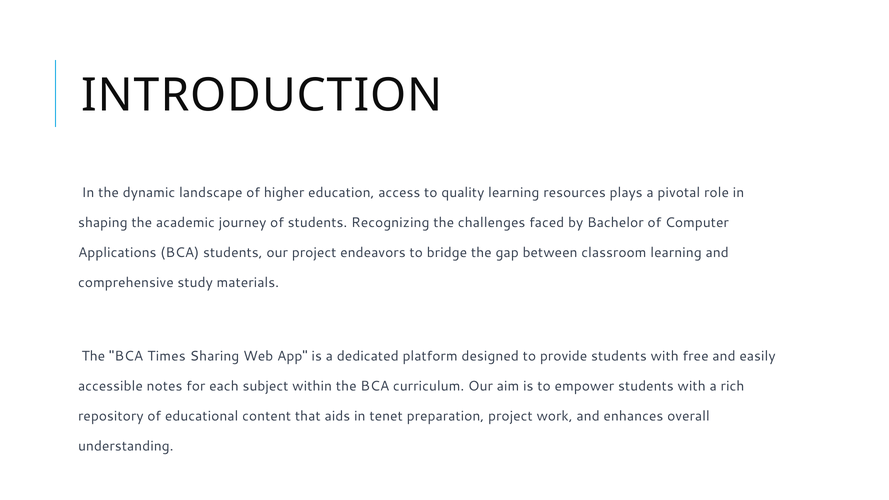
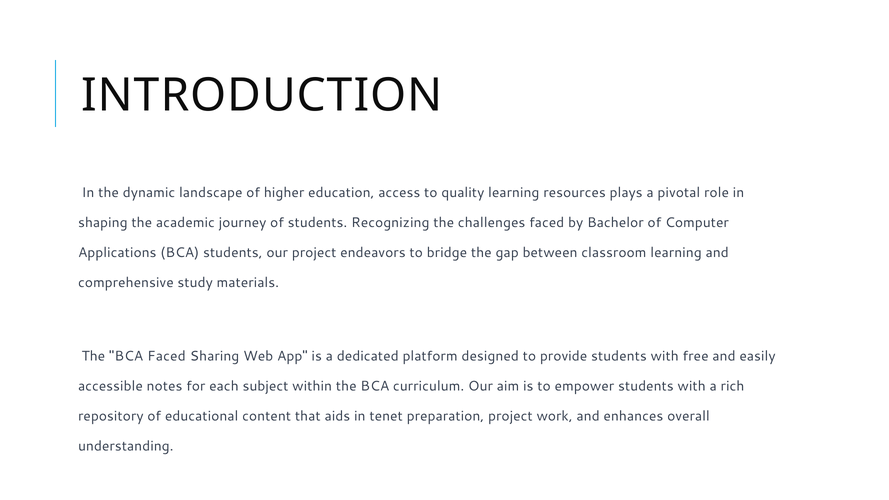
BCA Times: Times -> Faced (166, 356)
